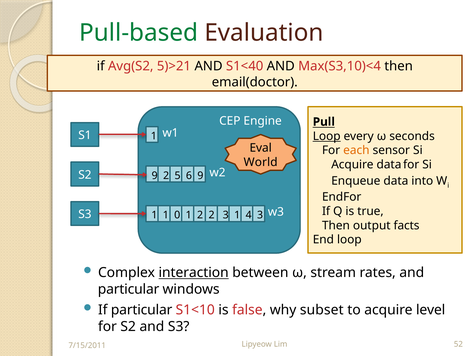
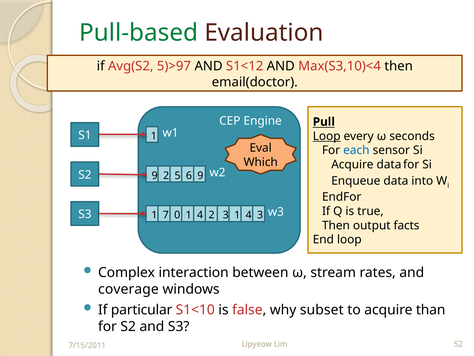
5)>21: 5)>21 -> 5)>97 (174, 66)
S1<40: S1<40 -> S1<12 (245, 66)
each colour: orange -> blue (356, 150)
World: World -> Which (261, 162)
1 1: 1 -> 7 (166, 215)
0 1 2: 2 -> 4 (200, 215)
interaction underline: present -> none (194, 272)
particular: particular -> coverage (128, 289)
level: level -> than (431, 309)
